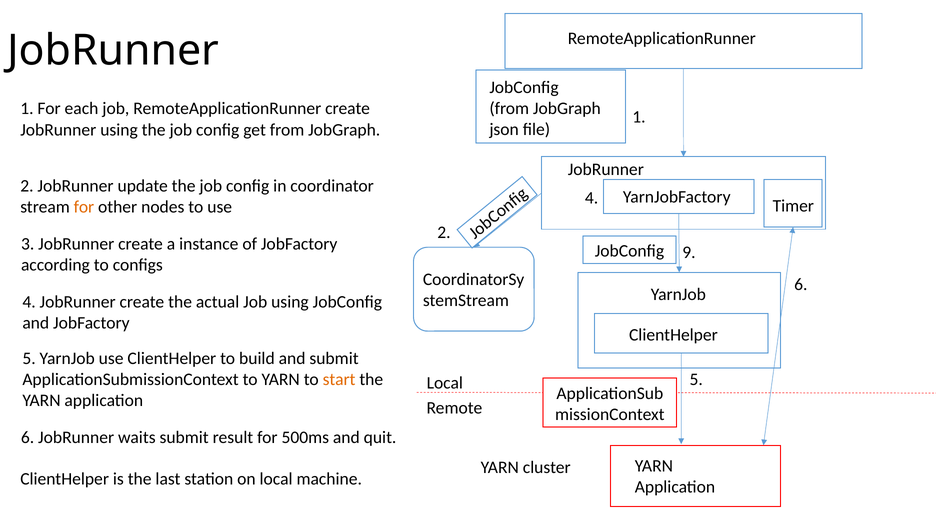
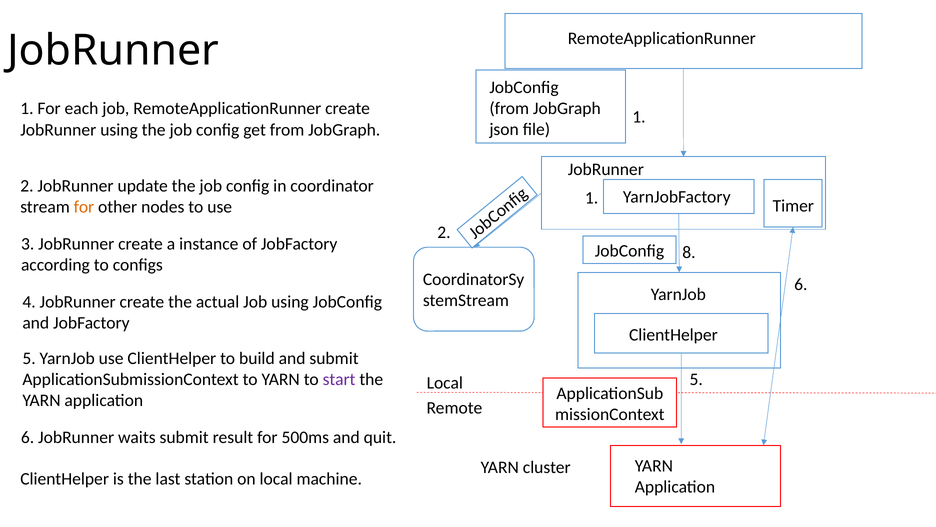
4: 4 -> 1 (592, 198)
9: 9 -> 8 (689, 252)
start colour: orange -> purple (339, 379)
